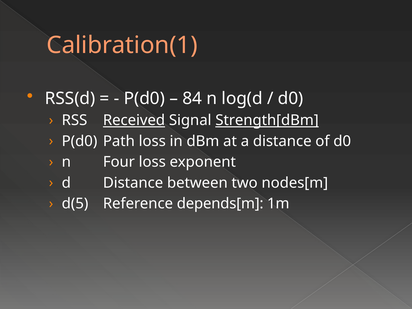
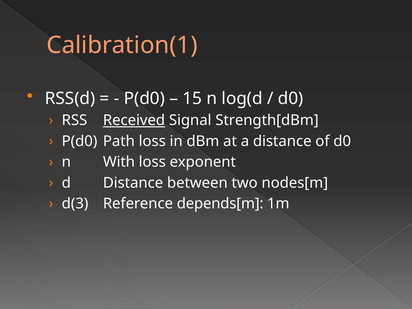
84: 84 -> 15 (192, 98)
Strength[dBm underline: present -> none (267, 120)
Four: Four -> With (119, 162)
d(5: d(5 -> d(3 (75, 204)
